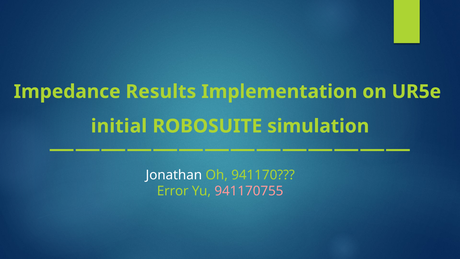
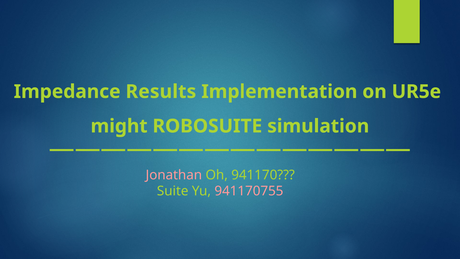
initial: initial -> might (119, 126)
Jonathan colour: white -> pink (174, 175)
Error: Error -> Suite (173, 191)
